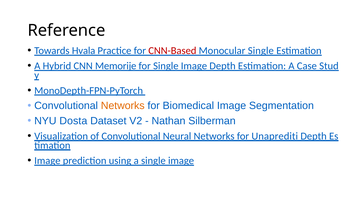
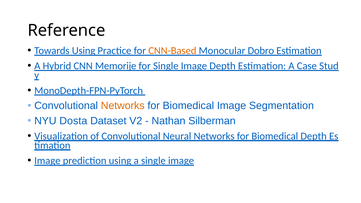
Towards Hvala: Hvala -> Using (84, 51)
CNN-Based colour: red -> orange (172, 51)
Monocular Single: Single -> Dobro (261, 51)
Neural Networks for Unaprediti: Unaprediti -> Biomedical (275, 136)
